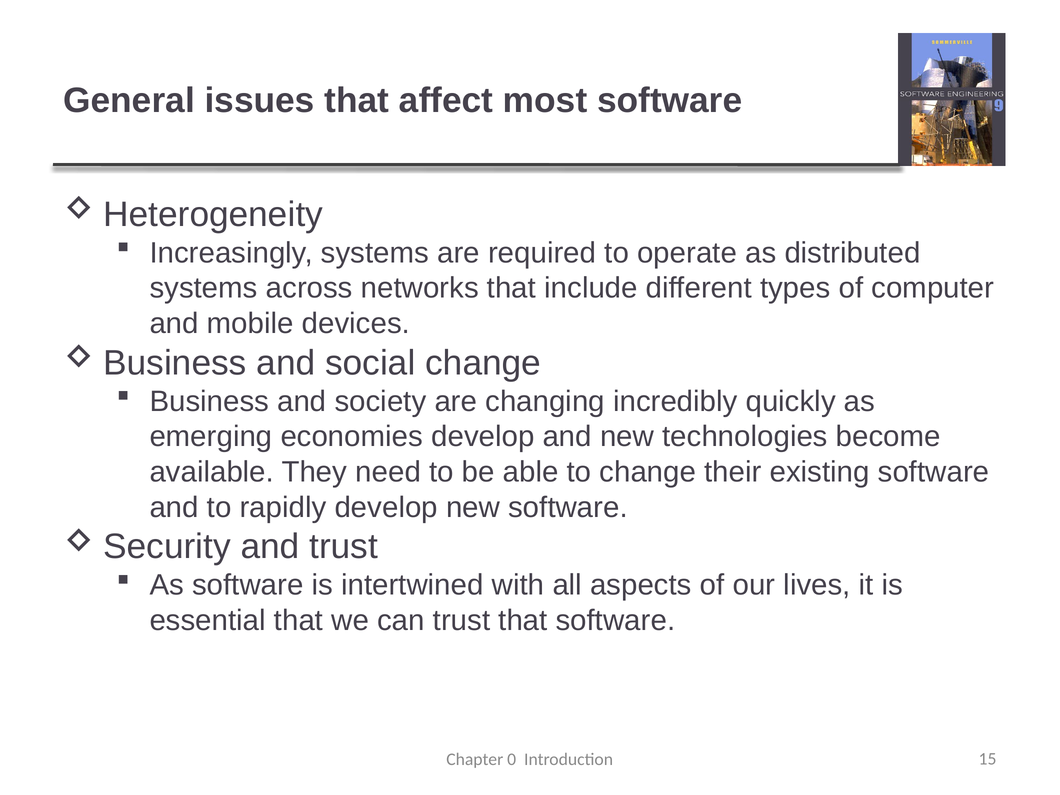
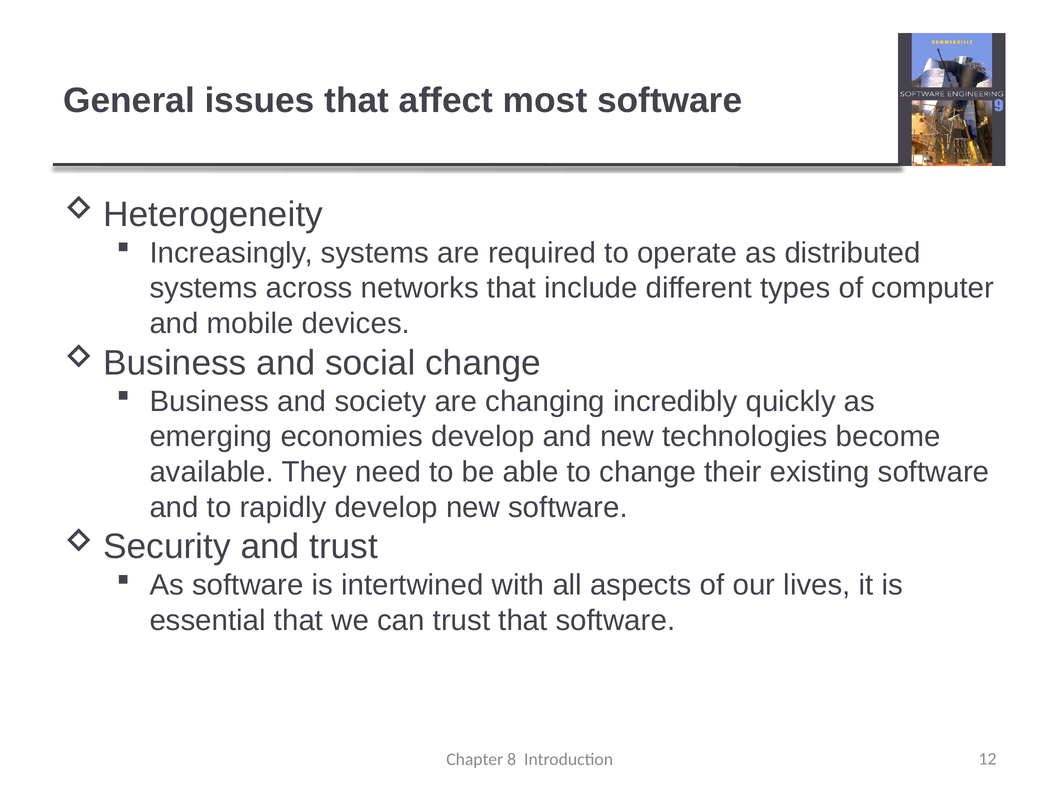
0: 0 -> 8 (512, 759)
15: 15 -> 12 (988, 759)
